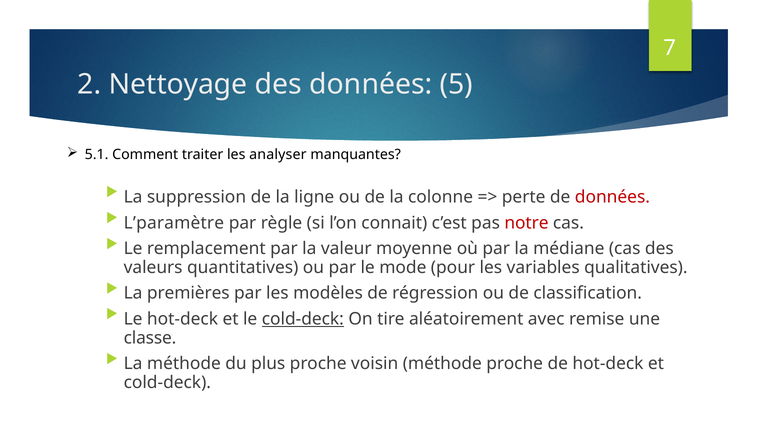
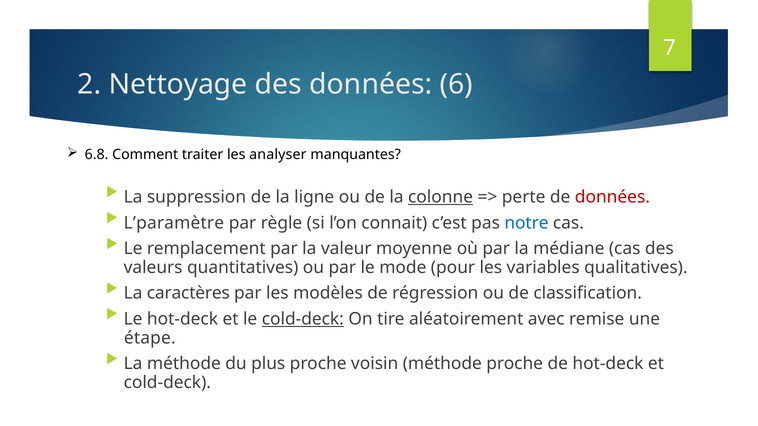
5: 5 -> 6 (456, 84)
5.1: 5.1 -> 6.8 (97, 155)
colonne underline: none -> present (441, 197)
notre colour: red -> blue (526, 223)
premières: premières -> caractères (188, 293)
classe: classe -> étape (150, 338)
